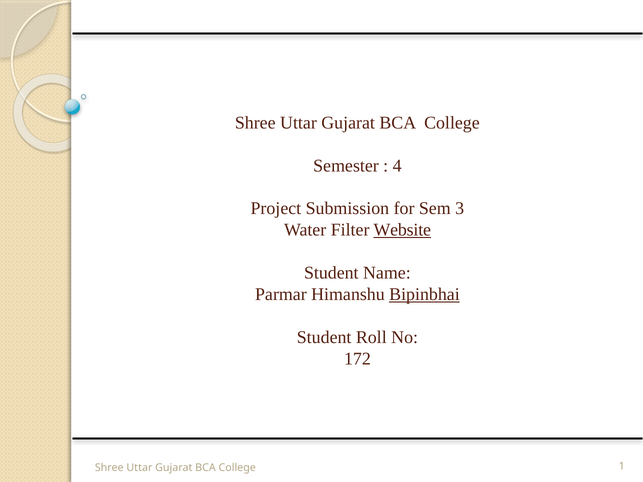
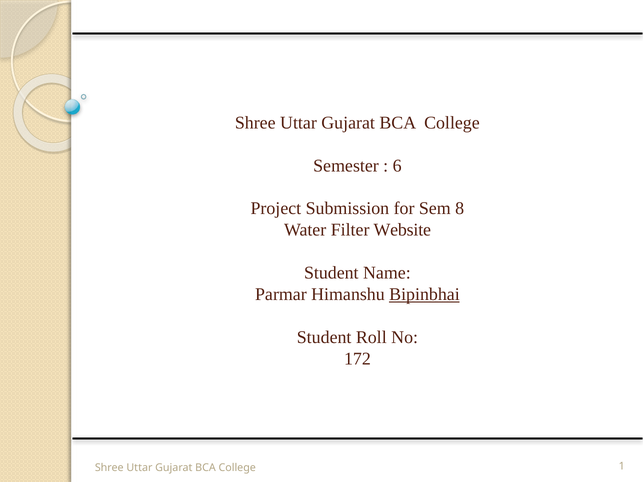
4: 4 -> 6 (397, 166)
3: 3 -> 8 (460, 209)
Website underline: present -> none (402, 230)
